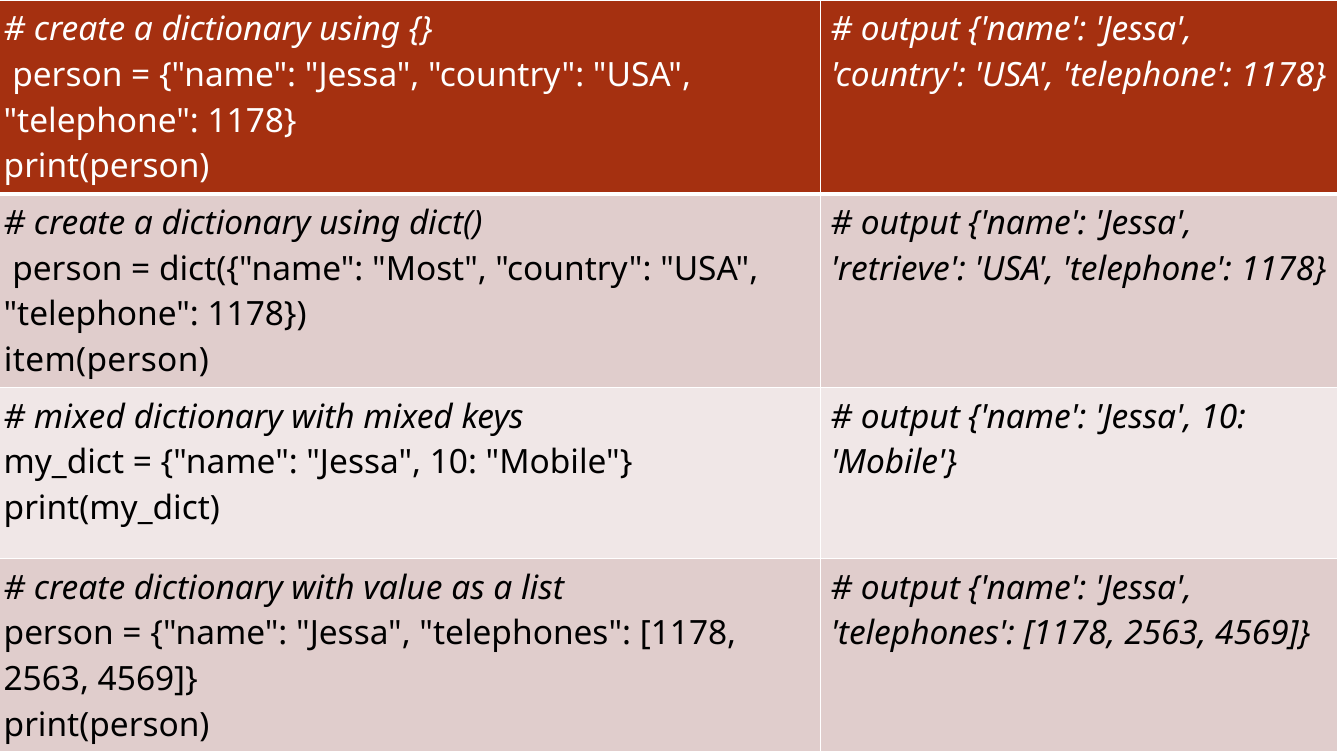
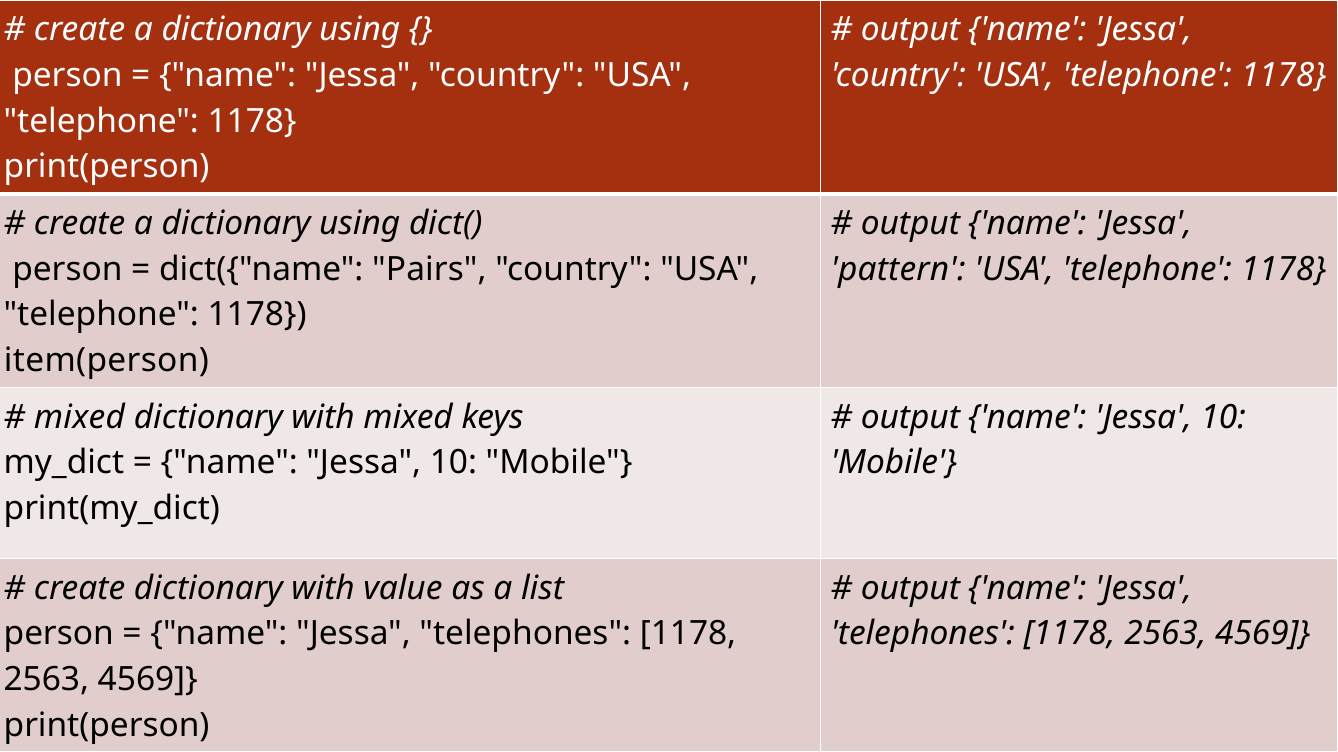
Most: Most -> Pairs (429, 269)
retrieve: retrieve -> pattern (898, 269)
